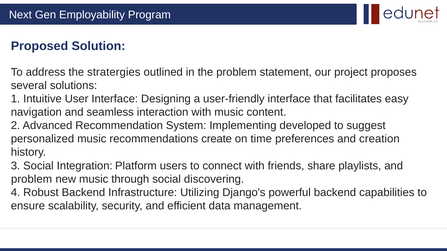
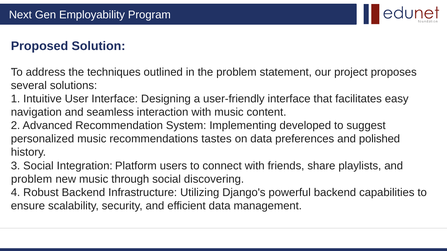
stratergies: stratergies -> techniques (114, 72)
create: create -> tastes (217, 139)
on time: time -> data (261, 139)
creation: creation -> polished (380, 139)
